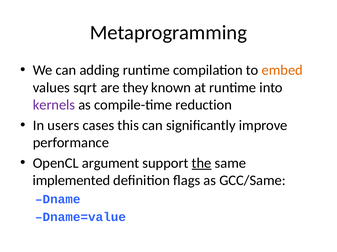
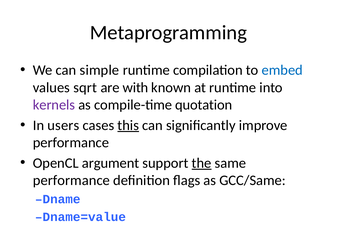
adding: adding -> simple (99, 70)
embed colour: orange -> blue (282, 70)
they: they -> with (135, 88)
reduction: reduction -> quotation (204, 105)
this underline: none -> present (128, 126)
implemented: implemented -> performance (71, 181)
